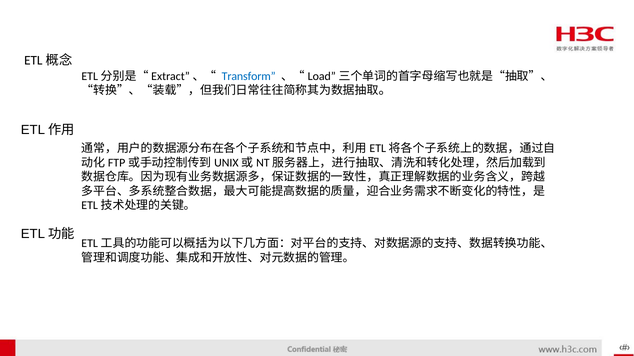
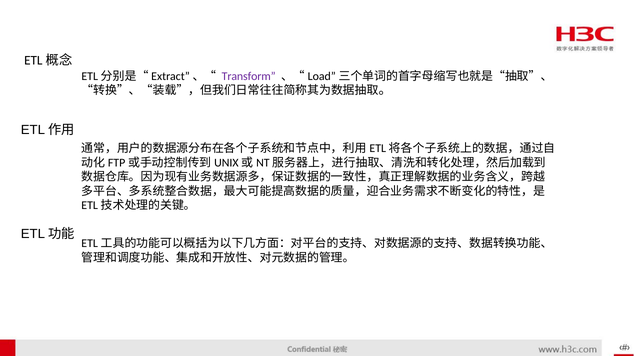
Transform colour: blue -> purple (249, 77)
